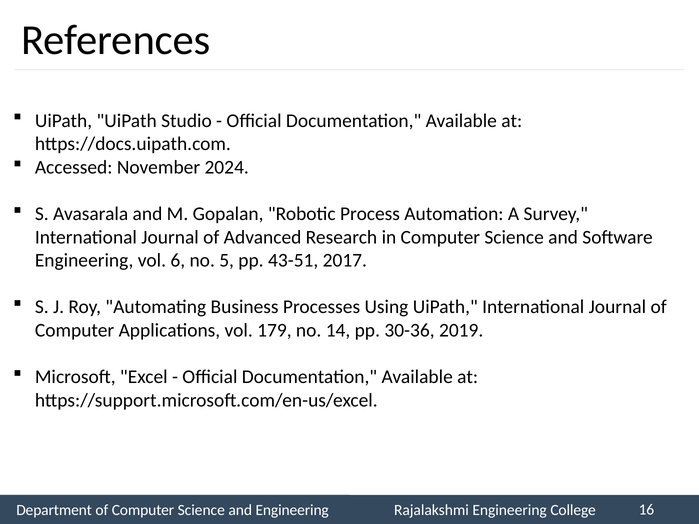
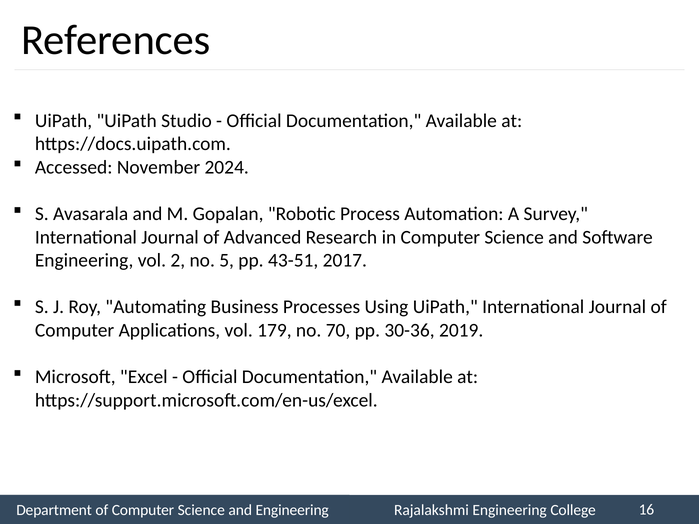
6: 6 -> 2 (178, 261)
14: 14 -> 70 (338, 330)
